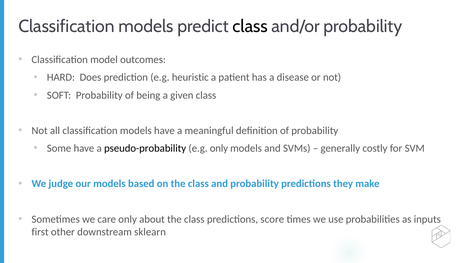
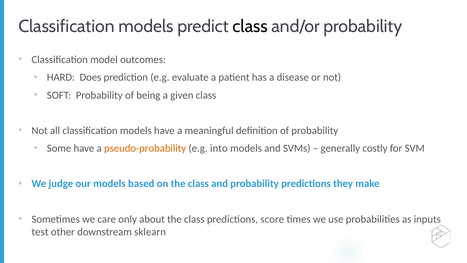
heuristic: heuristic -> evaluate (190, 77)
pseudo-probability colour: black -> orange (145, 148)
e.g only: only -> into (219, 148)
first: first -> test (40, 232)
